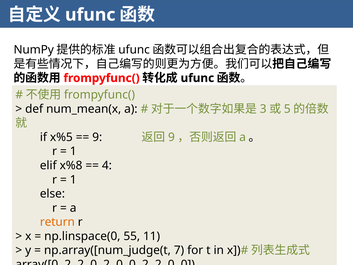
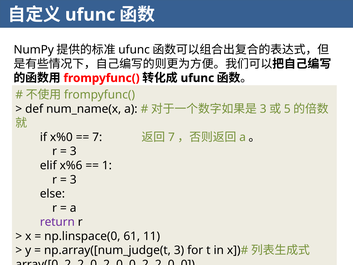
num_mean(x: num_mean(x -> num_name(x (84, 109)
x%5: x%5 -> x%0 (61, 137)
9: 9 -> 7 (97, 137)
9: 9 -> 7 (171, 137)
1: 1 -> 3 (73, 151)
x%8: x%8 -> x%6 (71, 165)
4: 4 -> 1 (107, 165)
1: 1 -> 3 (73, 179)
return colour: orange -> purple (57, 222)
55: 55 -> 61 (132, 236)
np.array([num_judge(t 7: 7 -> 3 (179, 250)
